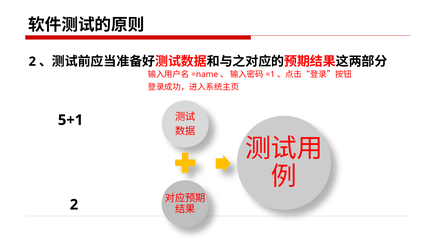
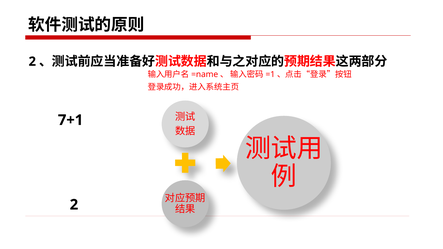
5+1: 5+1 -> 7+1 (71, 120)
